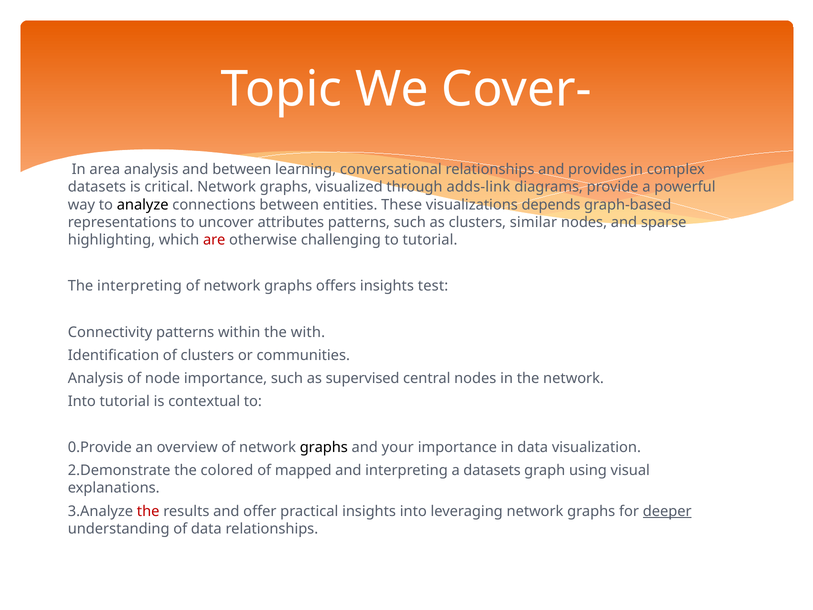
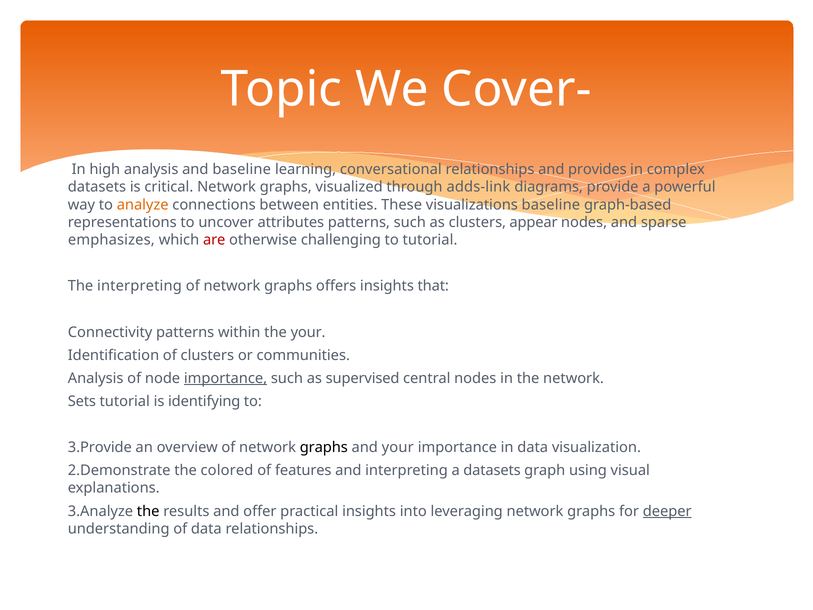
area: area -> high (105, 169)
and between: between -> baseline (242, 169)
analyze colour: black -> orange (143, 205)
visualizations depends: depends -> baseline (551, 205)
similar: similar -> appear (534, 222)
highlighting: highlighting -> emphasizes (111, 240)
test: test -> that (433, 286)
the with: with -> your (308, 332)
importance underline: none -> present (226, 378)
Into: Into -> Sets (82, 401)
contextual: contextual -> identifying (204, 401)
0.Provide: 0.Provide -> 3.Provide (100, 447)
mapped: mapped -> features (303, 470)
the colour: red -> black (148, 511)
